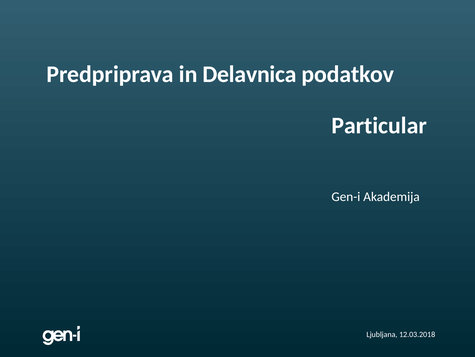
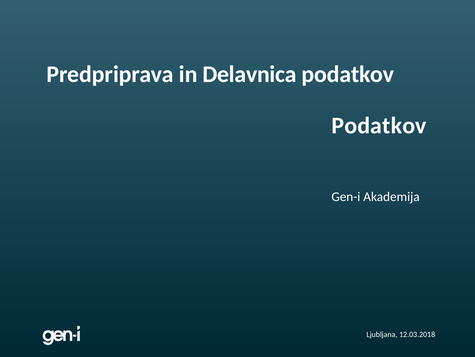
Particular: Particular -> Podatkov (379, 125)
